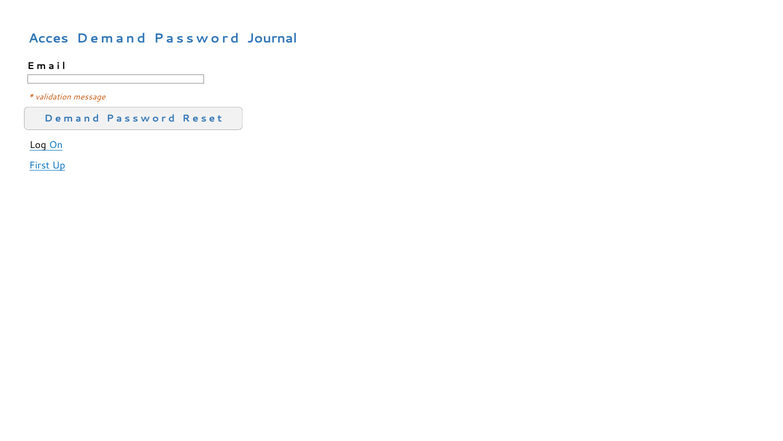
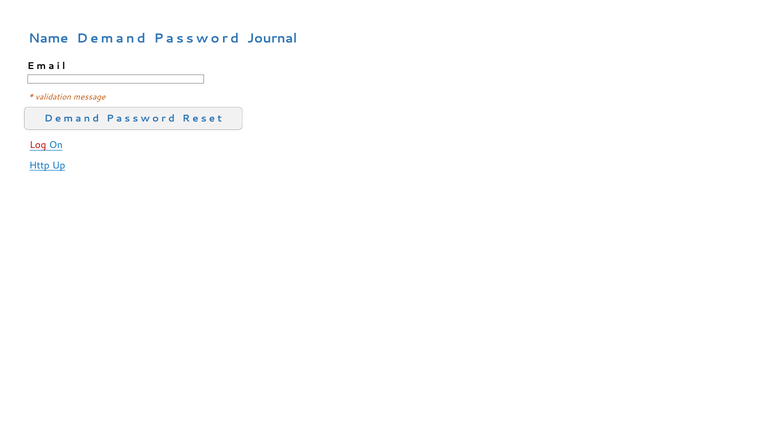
Acces: Acces -> Name (48, 38)
Log colour: black -> red (38, 145)
First: First -> Http (39, 165)
